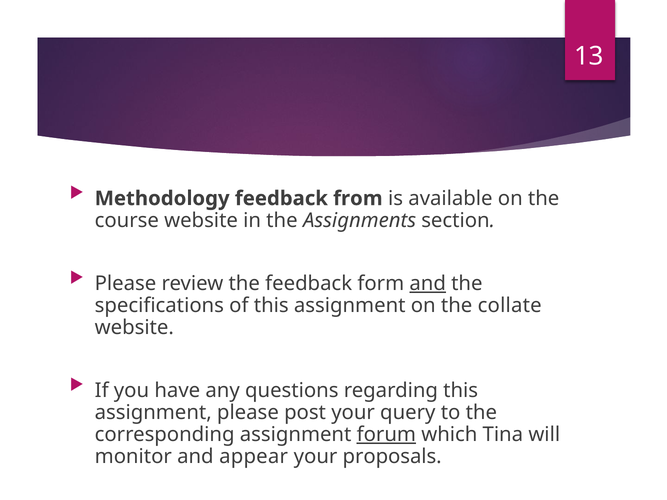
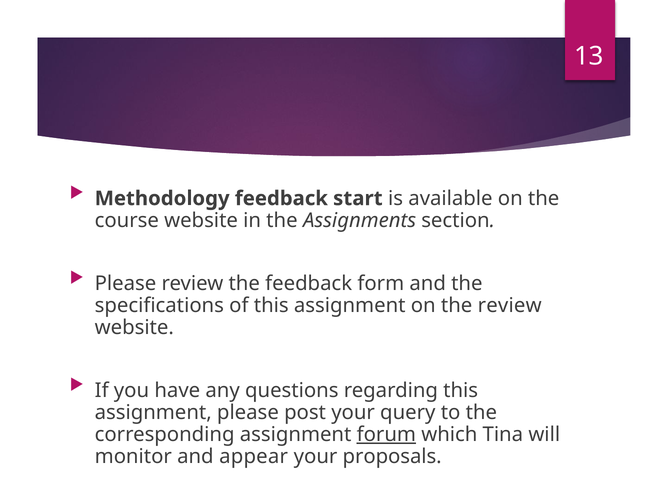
from: from -> start (358, 199)
and underline: present -> none (428, 284)
the collate: collate -> review (510, 306)
